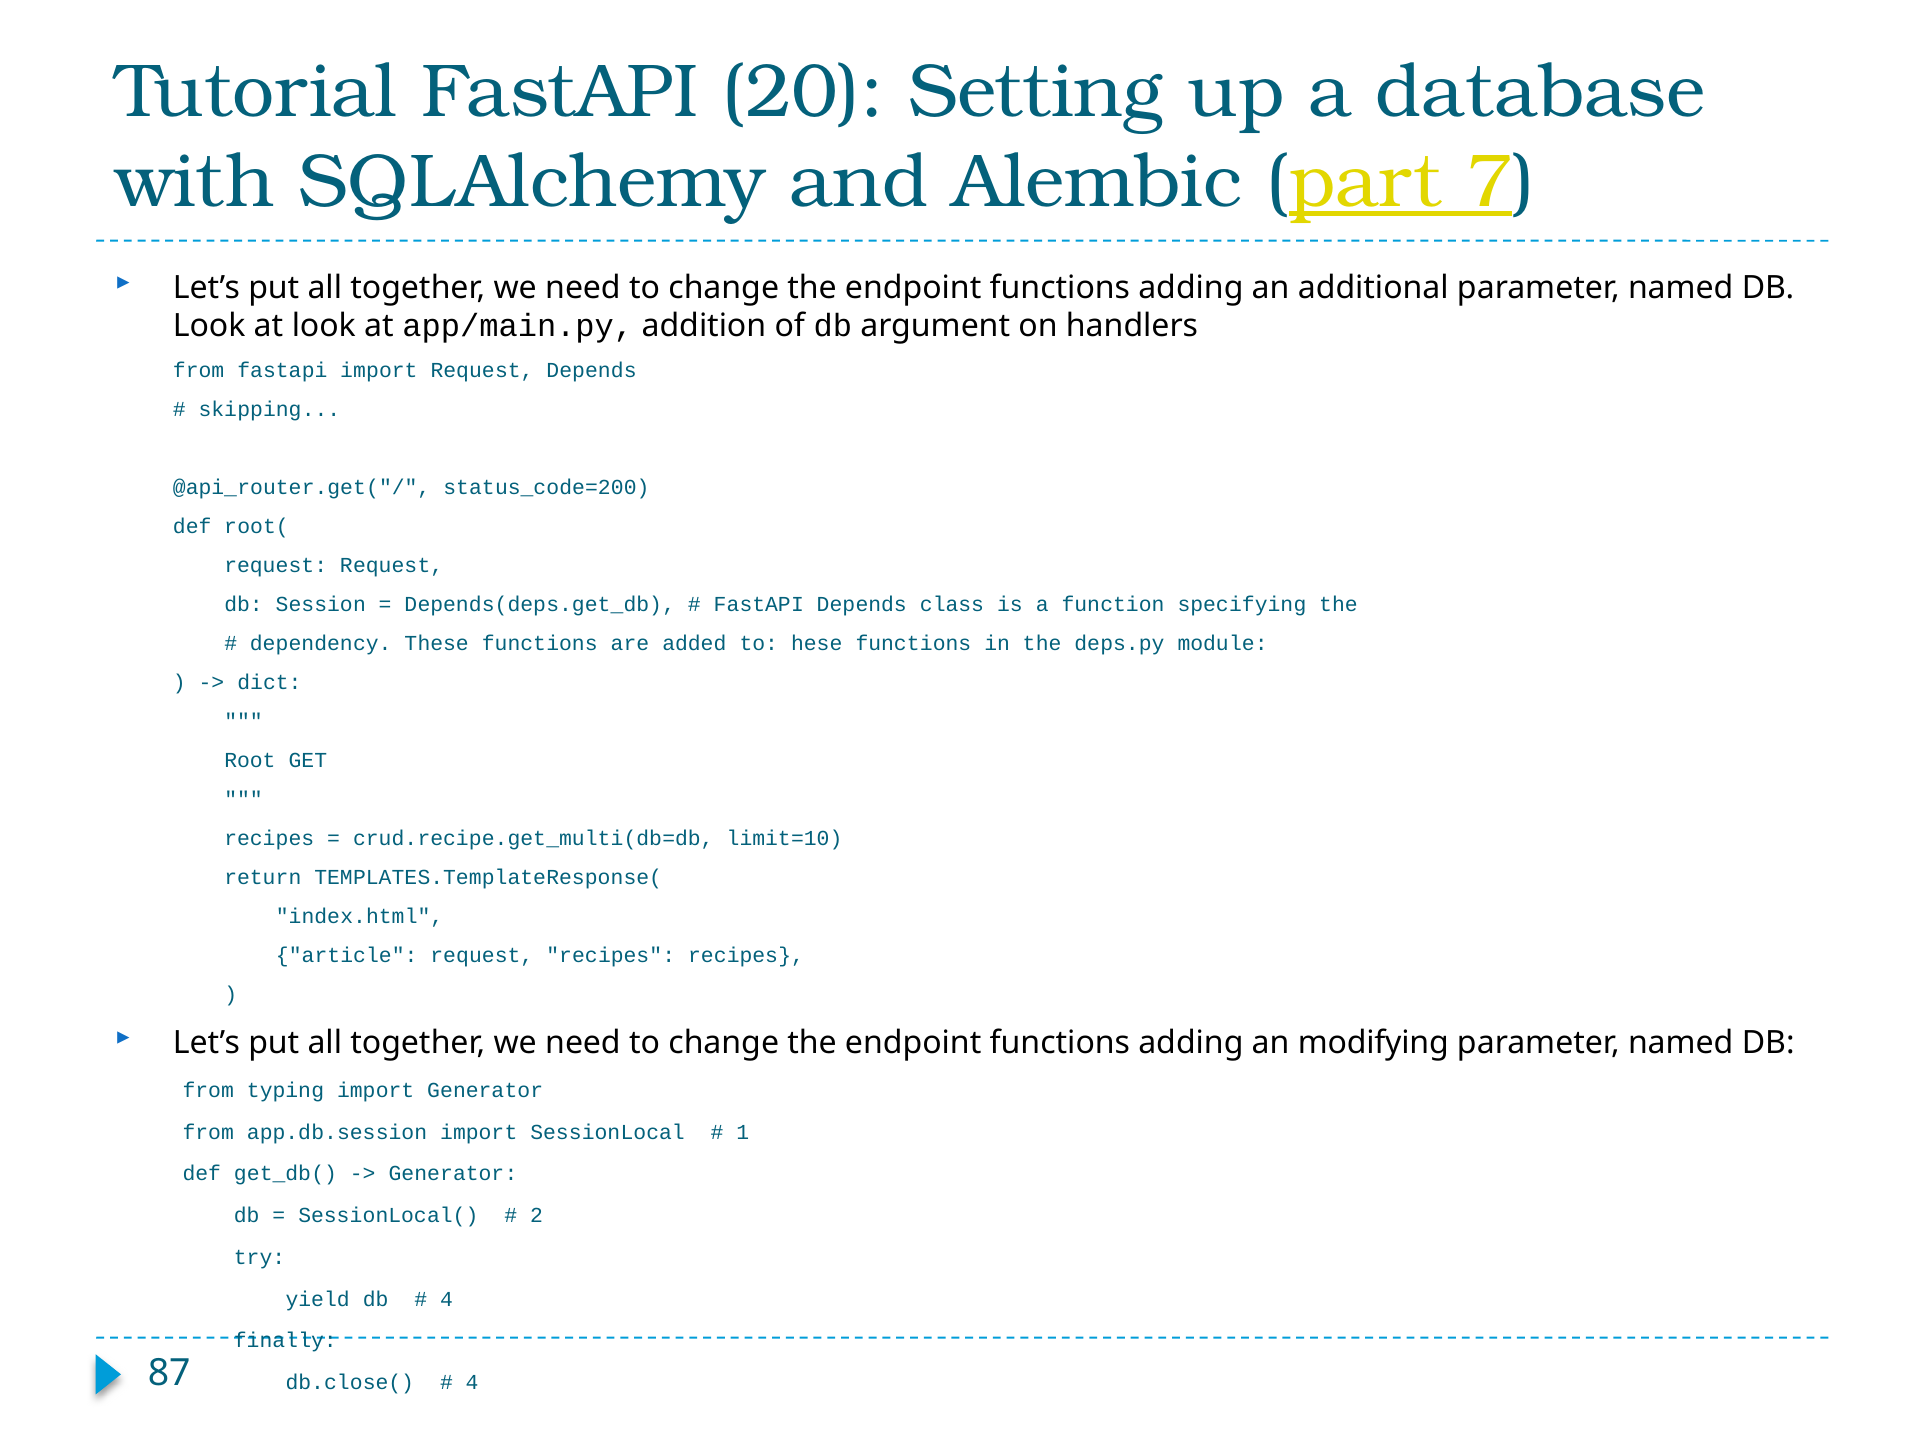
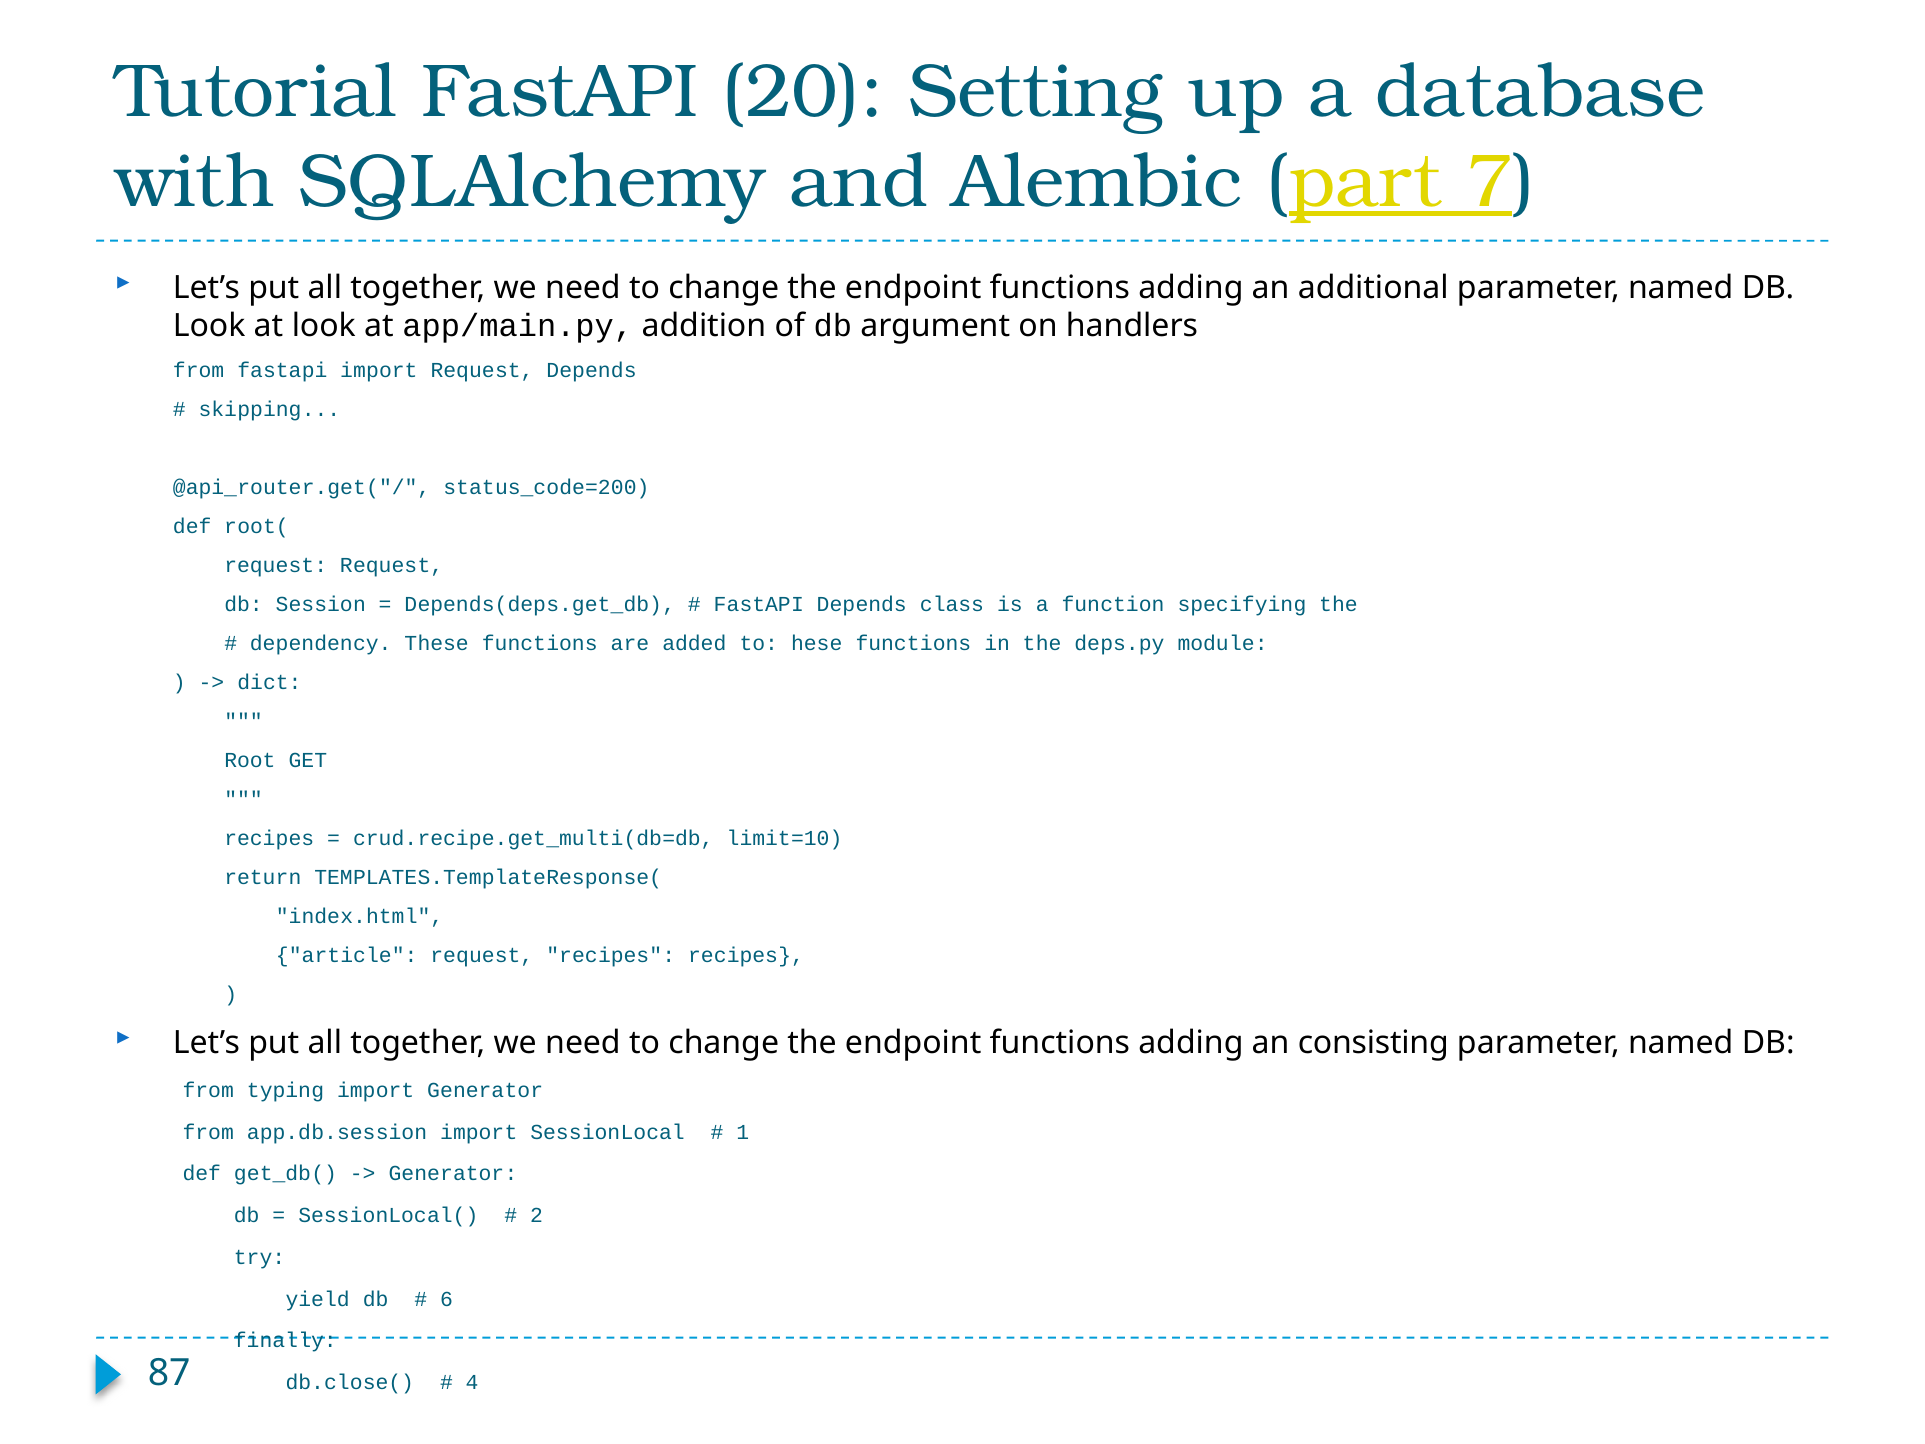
modifying: modifying -> consisting (1373, 1043)
4: 4 -> 6 (446, 1299)
